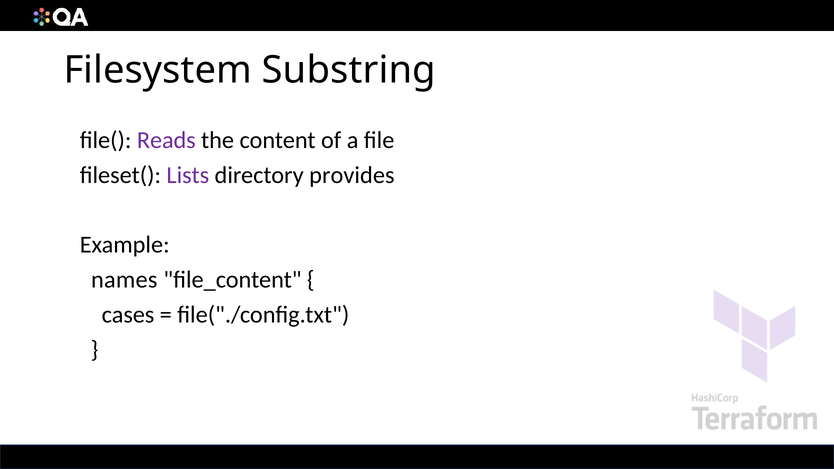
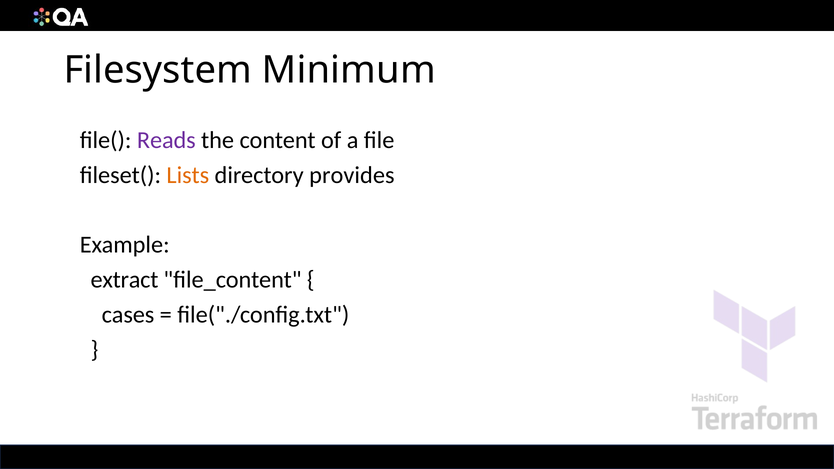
Substring: Substring -> Minimum (349, 70)
Lists colour: purple -> orange (188, 175)
names: names -> extract (124, 280)
